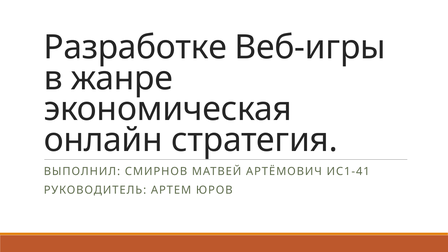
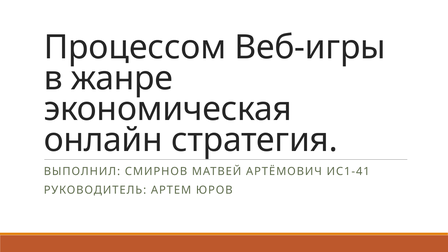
Разработке: Разработке -> Процессом (135, 47)
